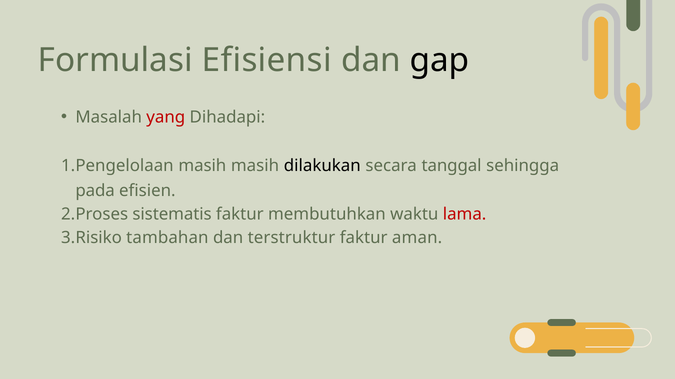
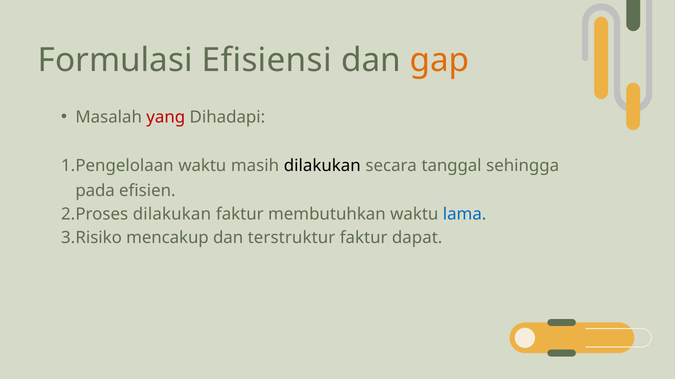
gap colour: black -> orange (440, 60)
masih: masih -> waktu (202, 166)
sistematis: sistematis -> dilakukan (172, 215)
lama colour: red -> blue (465, 215)
tambahan: tambahan -> mencakup (167, 238)
aman: aman -> dapat (417, 238)
